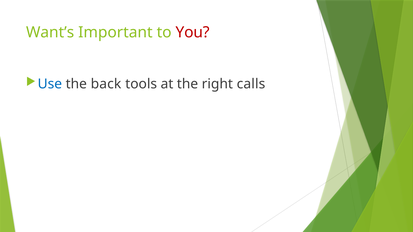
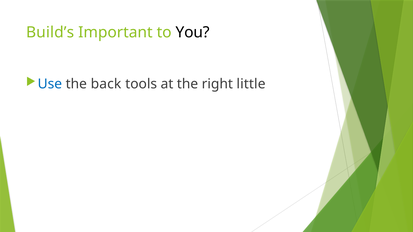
Want’s: Want’s -> Build’s (50, 33)
You colour: red -> black (193, 33)
calls: calls -> little (251, 84)
